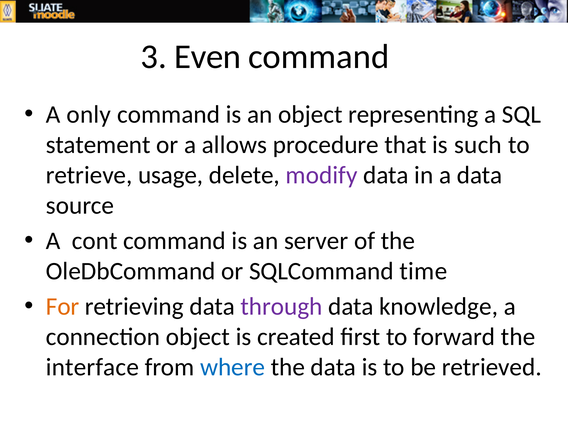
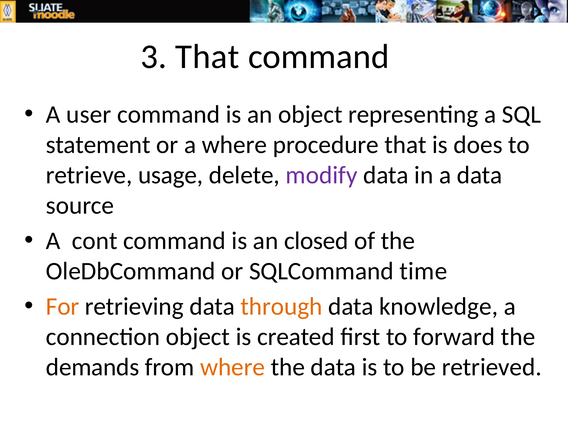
3 Even: Even -> That (207, 57)
only: only -> user (89, 114)
a allows: allows -> where (234, 145)
such: such -> does (478, 145)
server: server -> closed (316, 241)
through colour: purple -> orange (281, 306)
interface: interface -> demands (93, 367)
where colour: blue -> orange (232, 367)
